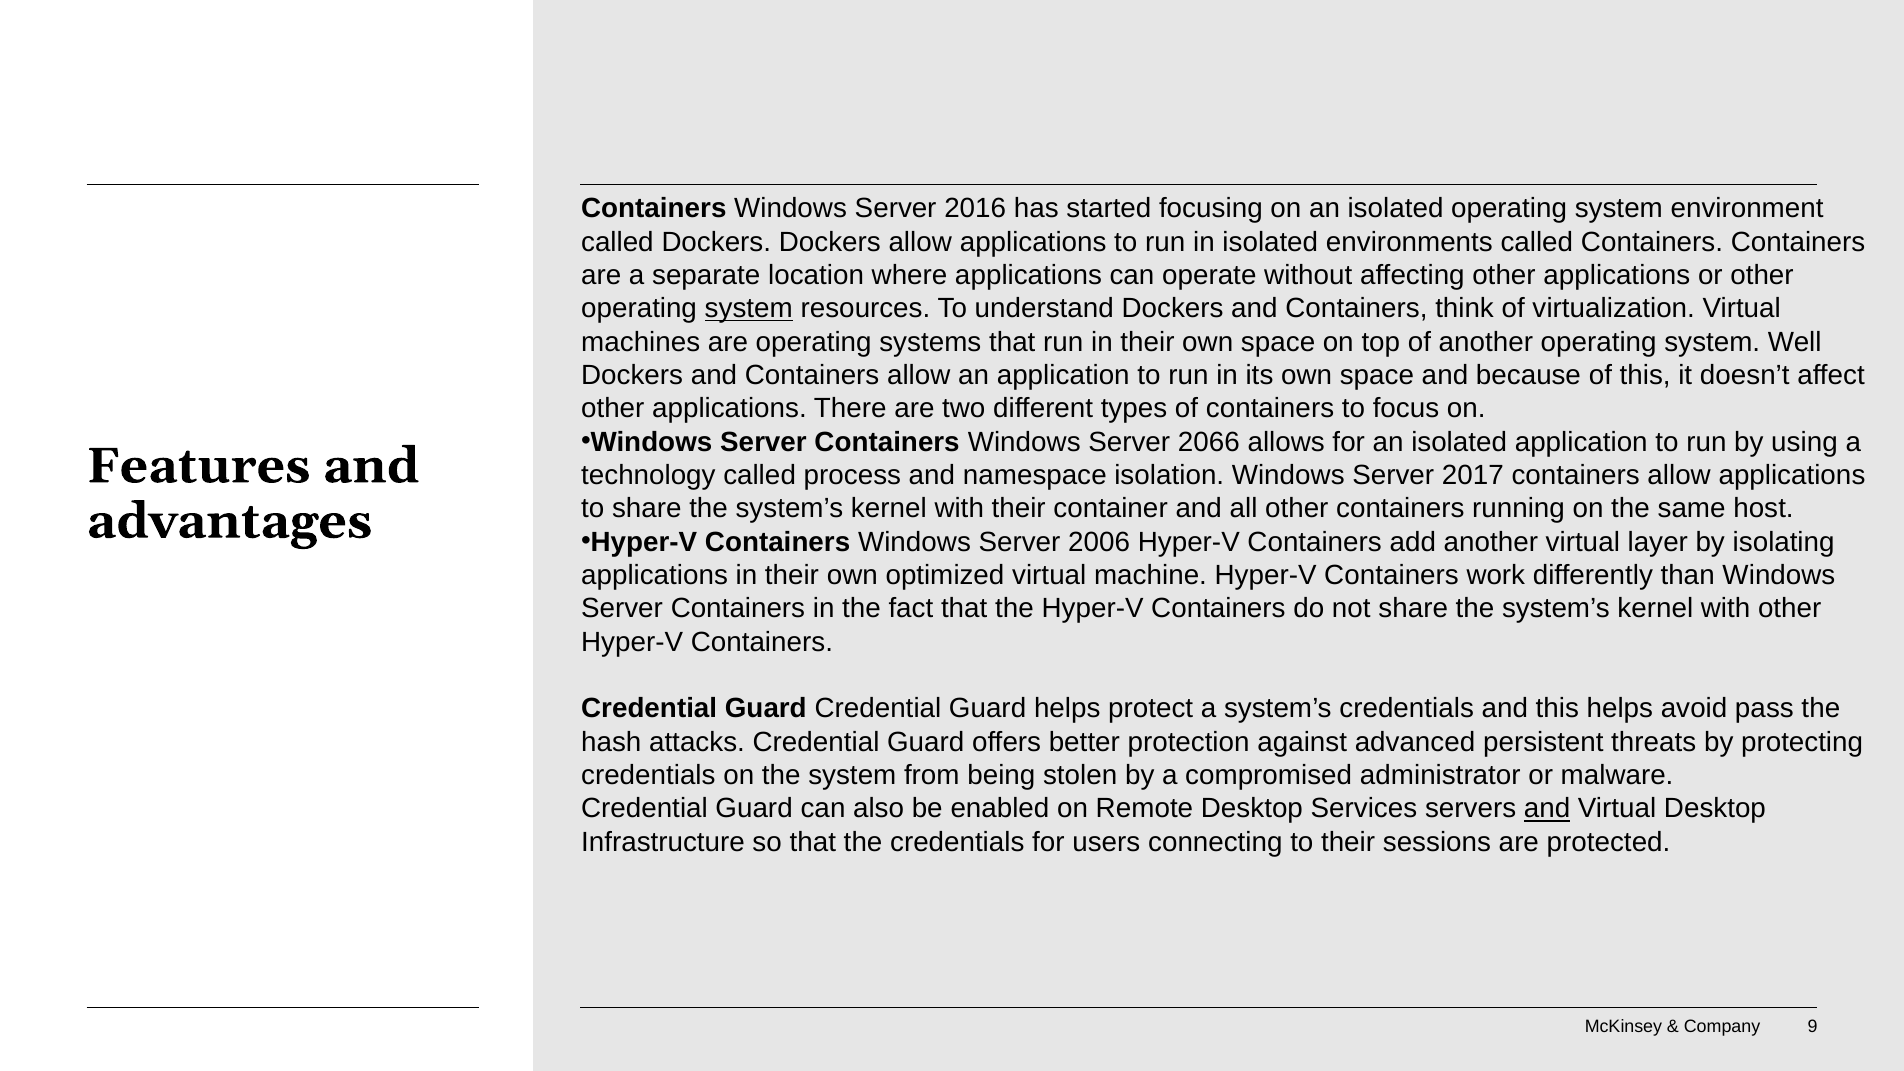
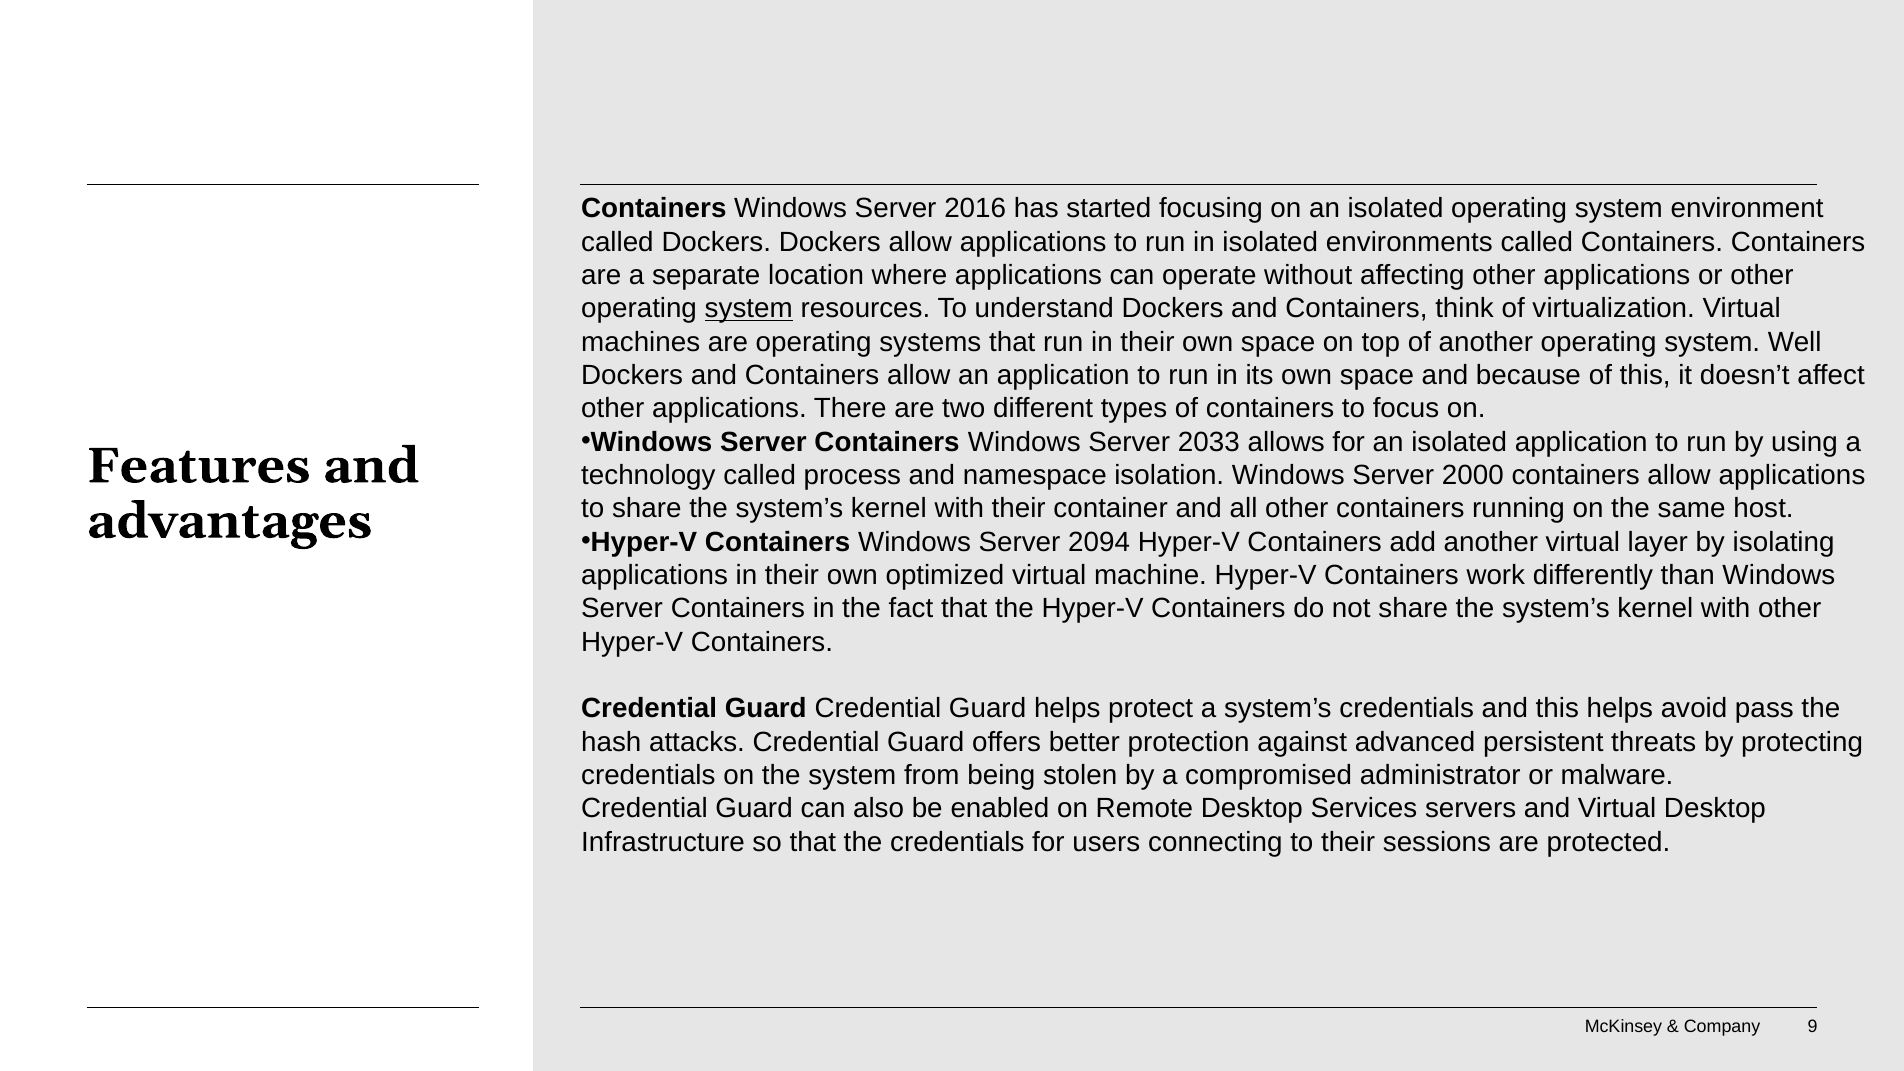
2066: 2066 -> 2033 (1209, 442)
2017: 2017 -> 2000 (1473, 475)
2006: 2006 -> 2094 (1099, 542)
and underline: present -> none (1547, 809)
